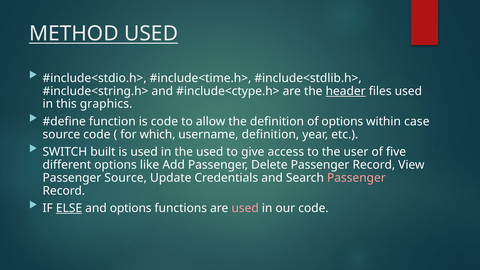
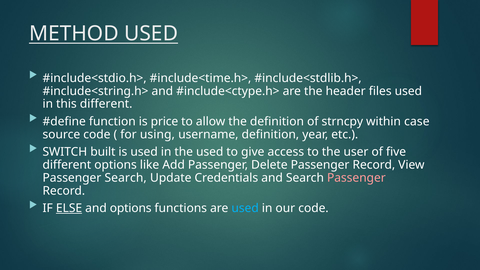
header underline: present -> none (346, 91)
this graphics: graphics -> different (106, 104)
is code: code -> price (164, 121)
of options: options -> strncpy (342, 121)
which: which -> using (157, 134)
Passenger Source: Source -> Search (126, 178)
used colour: pink -> light blue (245, 208)
